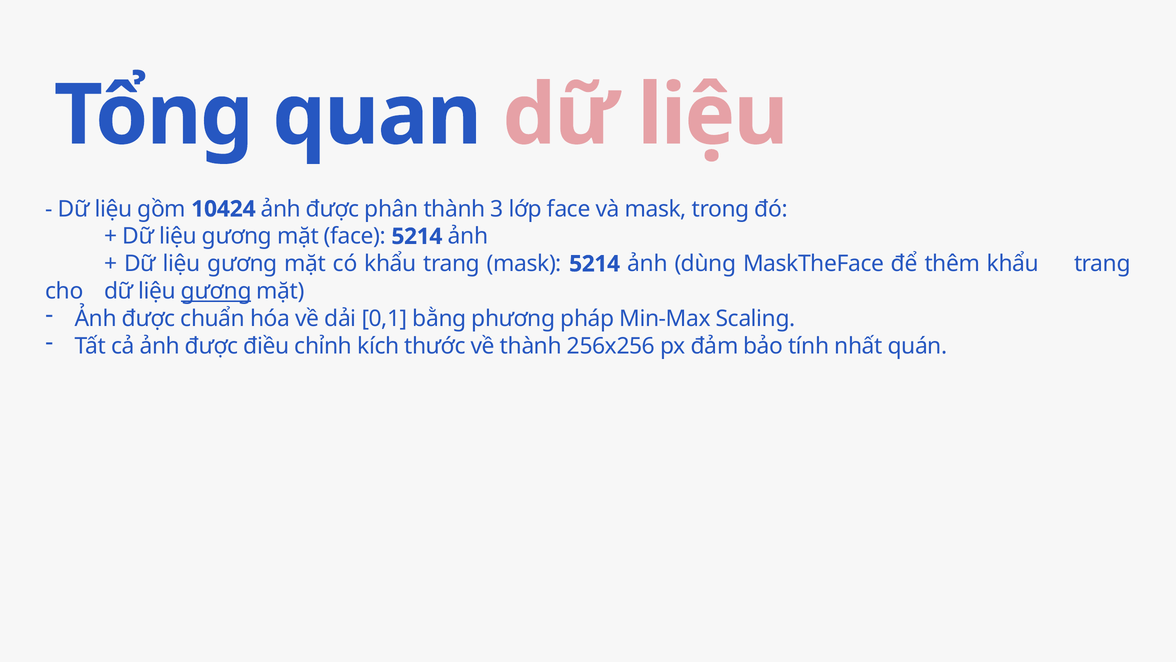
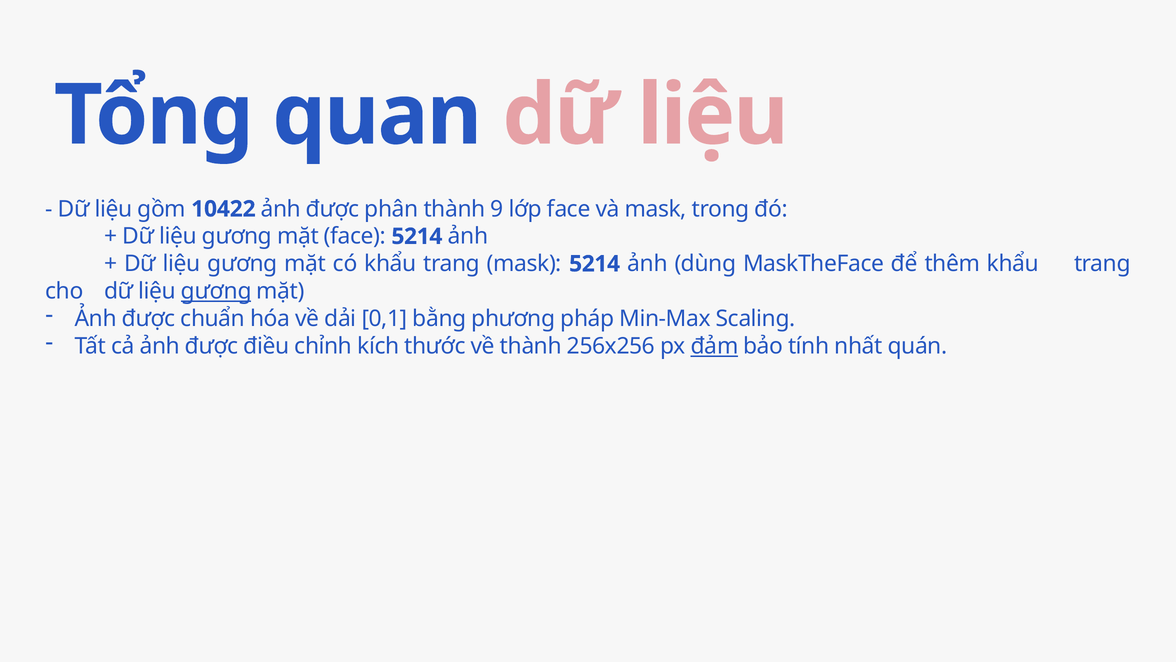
10424: 10424 -> 10422 (223, 209)
3: 3 -> 9 (497, 209)
đảm underline: none -> present (714, 346)
